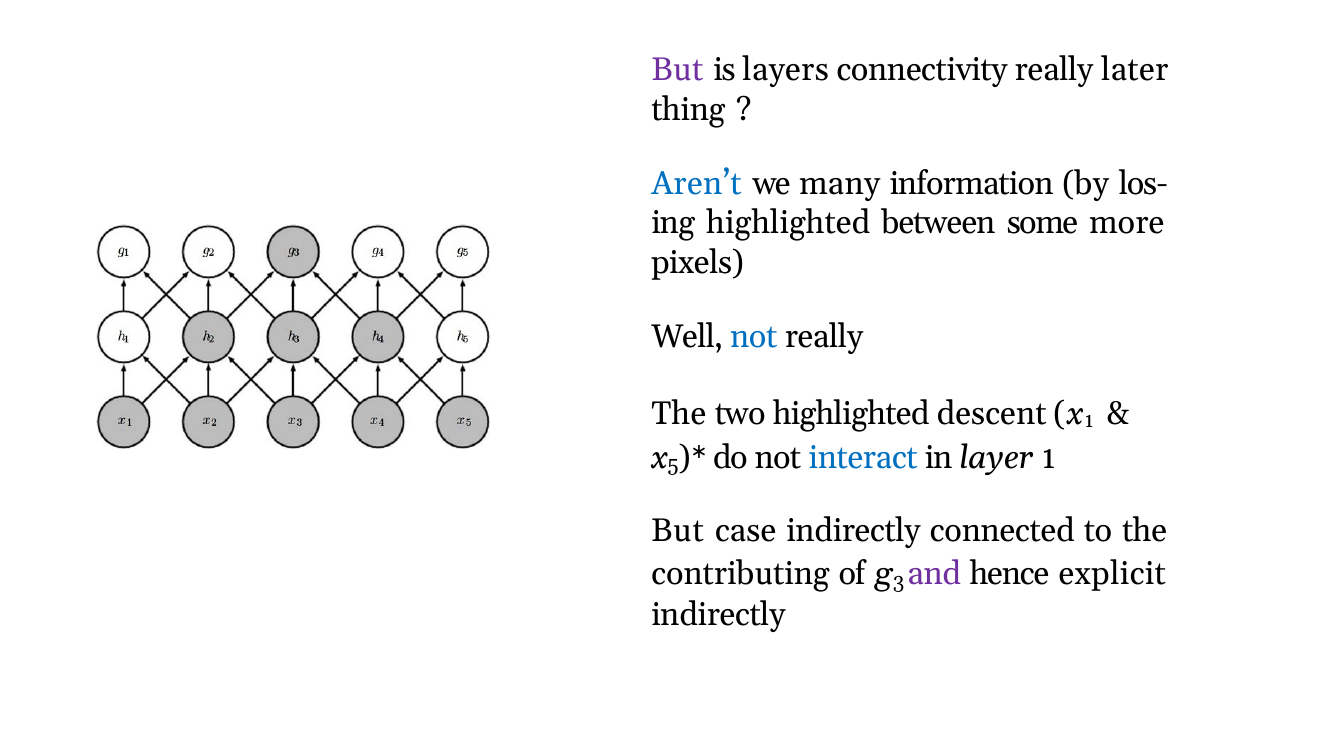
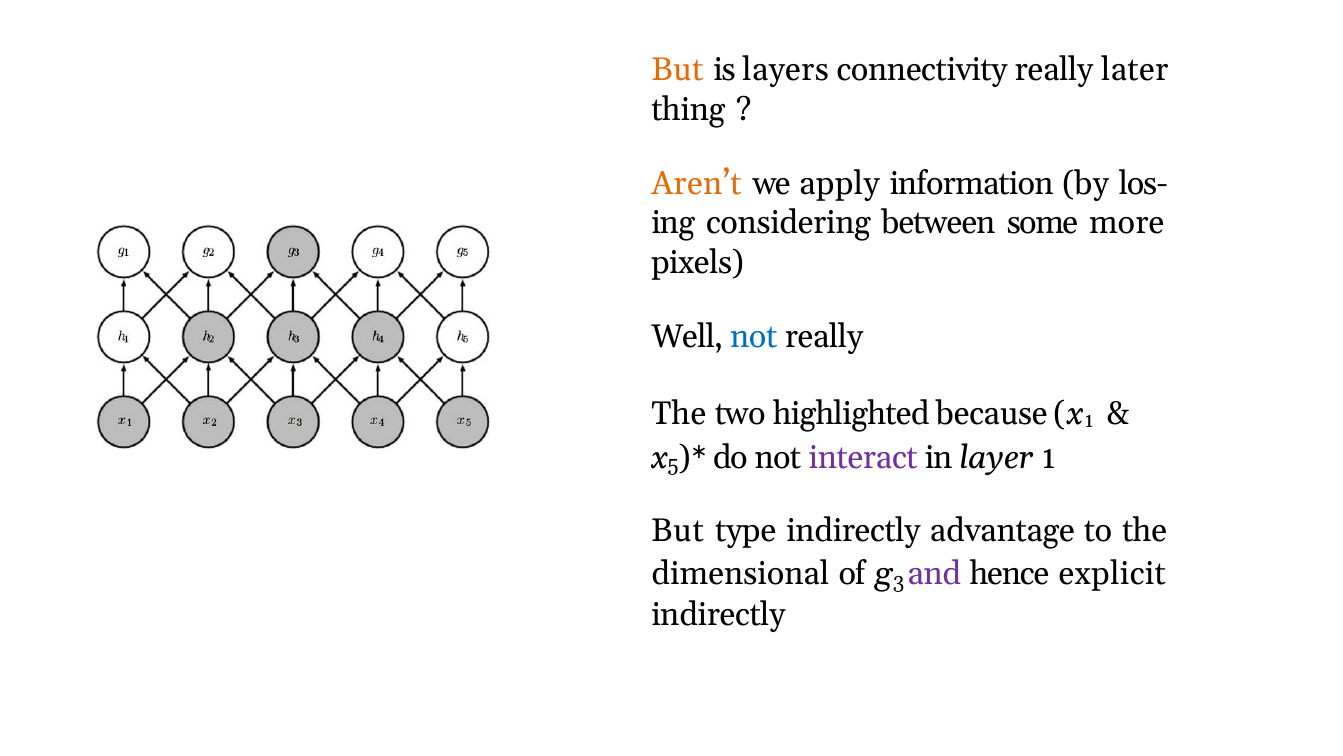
But colour: purple -> orange (677, 70)
Aren’t colour: blue -> orange (696, 183)
many: many -> apply (840, 183)
ing highlighted: highlighted -> considering (788, 223)
descent: descent -> because (992, 413)
interact colour: blue -> purple (863, 458)
case: case -> type (746, 531)
connected: connected -> advantage (1002, 531)
contributing: contributing -> dimensional (740, 574)
